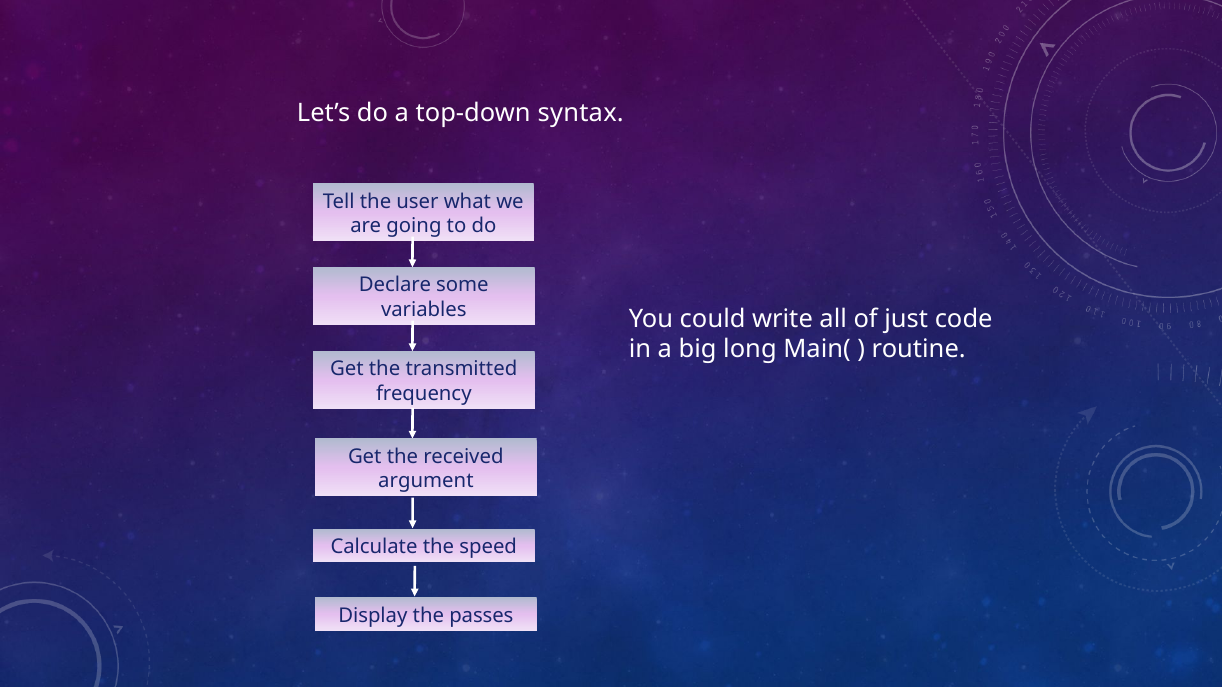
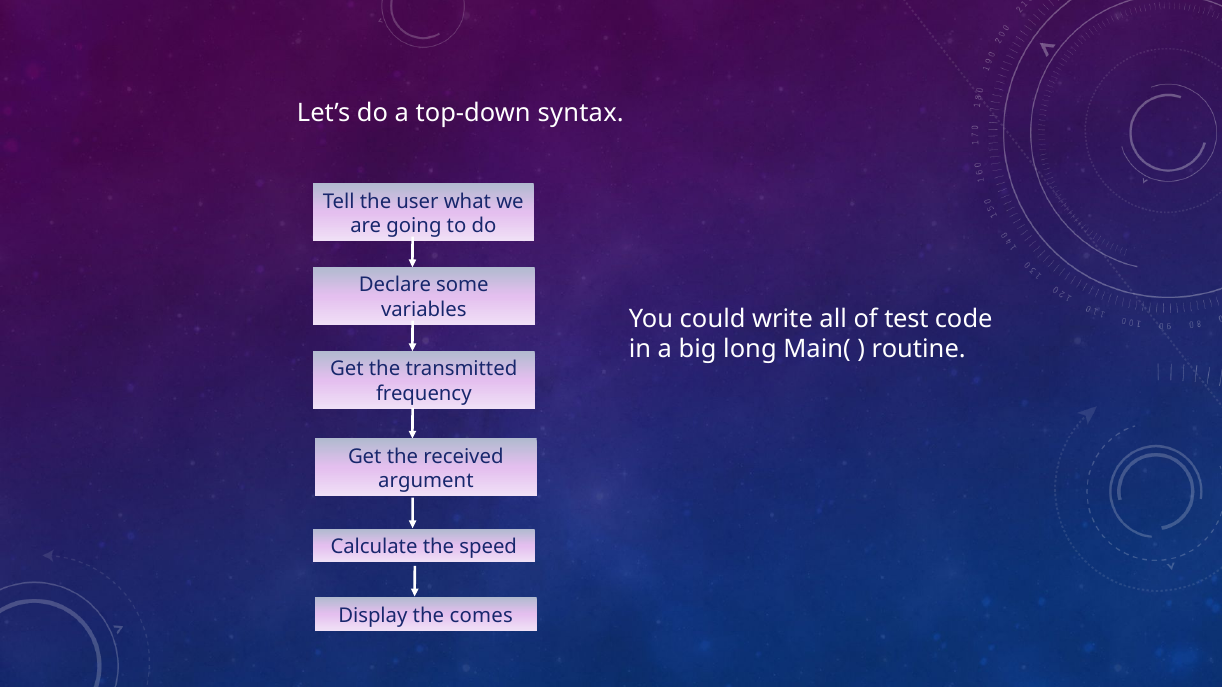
just: just -> test (906, 319)
passes: passes -> comes (481, 616)
